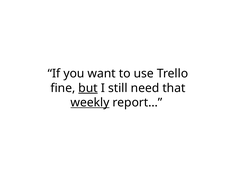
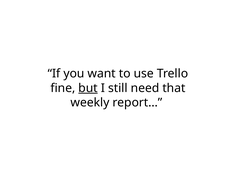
weekly underline: present -> none (90, 103)
